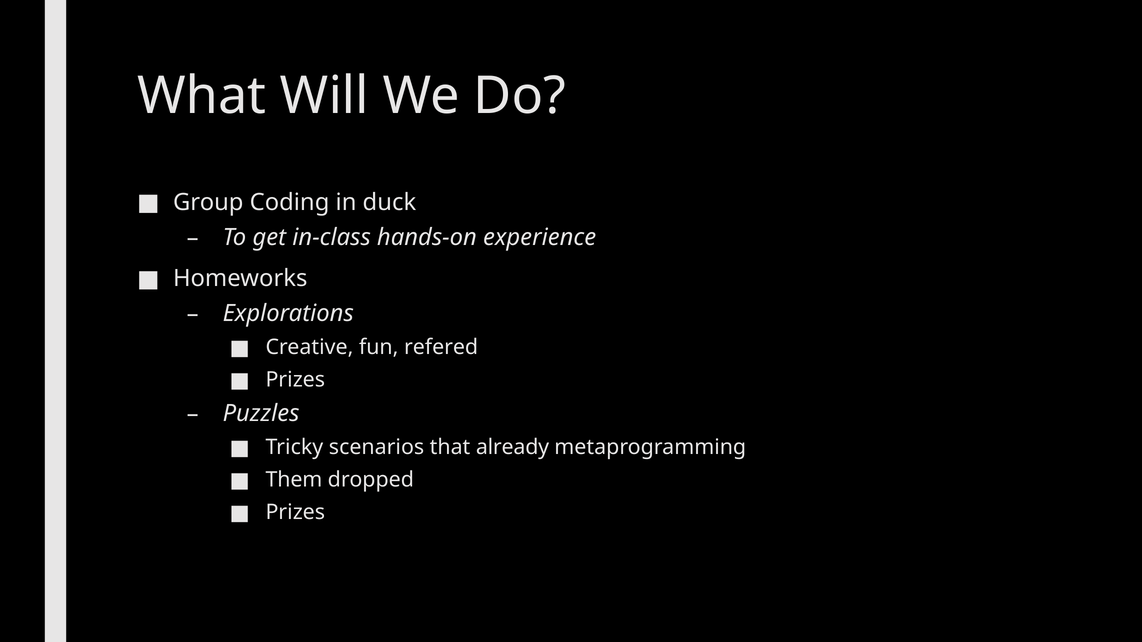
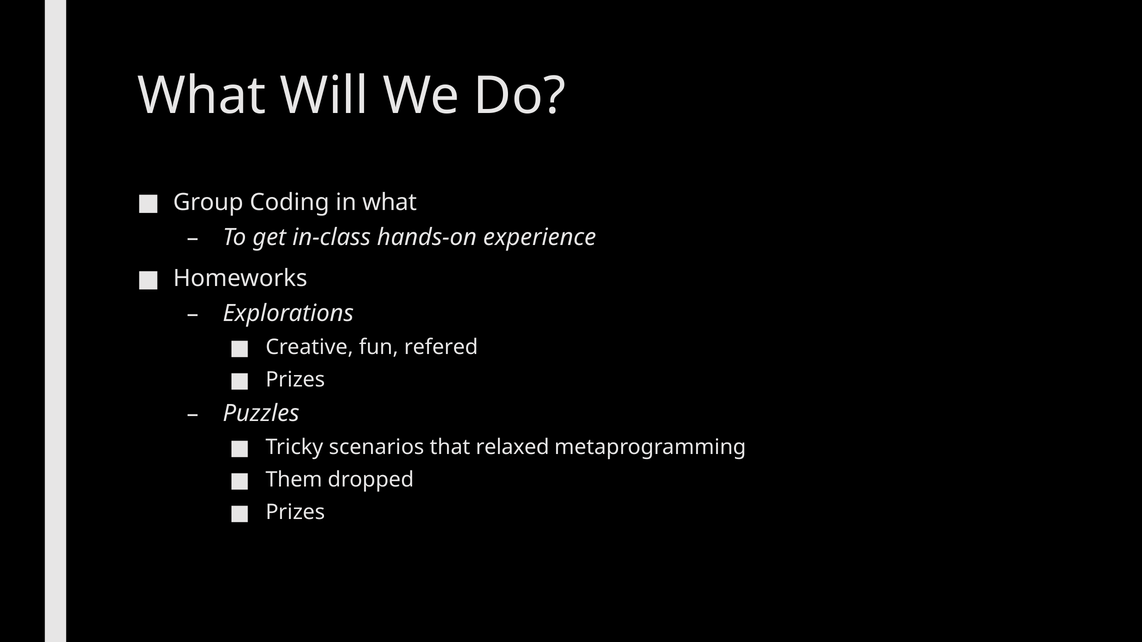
in duck: duck -> what (390, 202)
already: already -> relaxed (513, 448)
